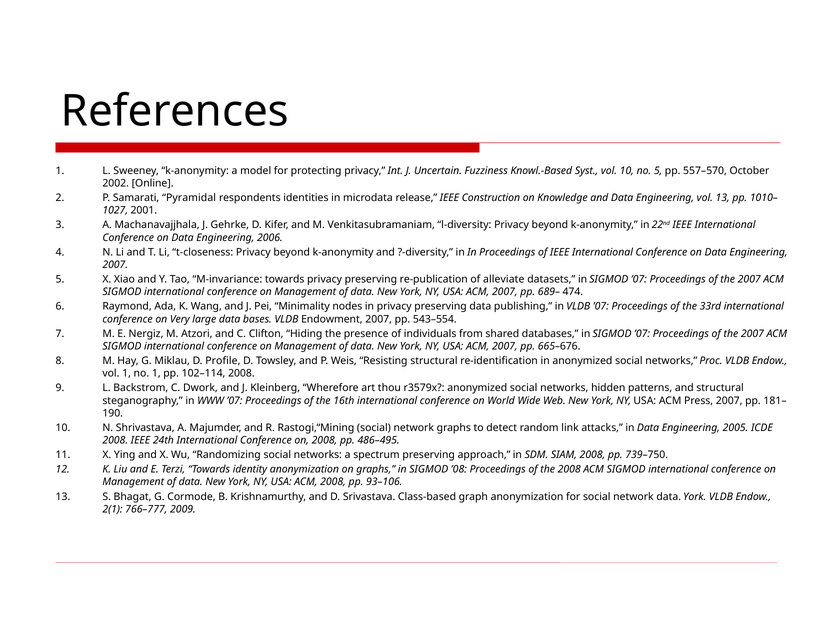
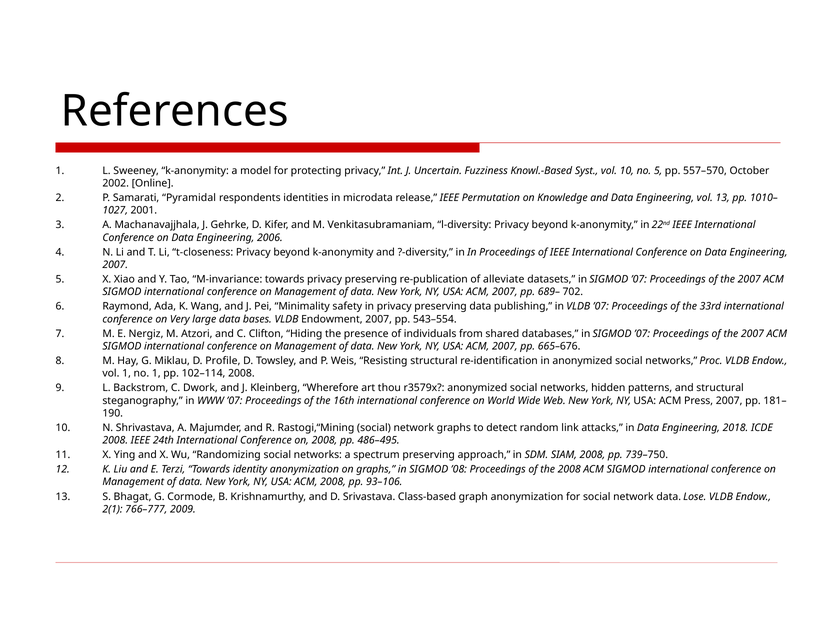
Construction: Construction -> Permutation (491, 198)
474: 474 -> 702 (573, 292)
nodes: nodes -> safety (347, 306)
2005: 2005 -> 2018 (735, 428)
data York: York -> Lose (695, 496)
